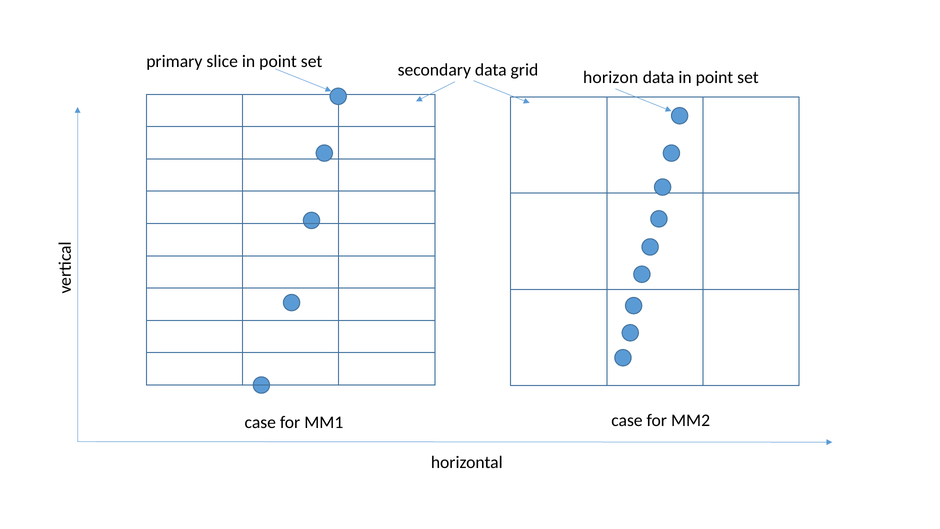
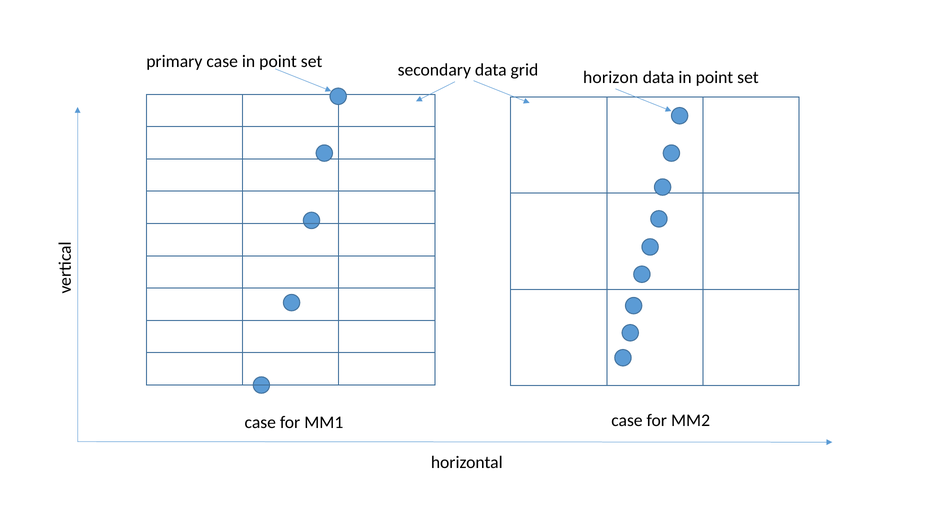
primary slice: slice -> case (222, 62)
